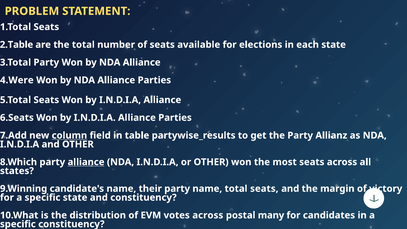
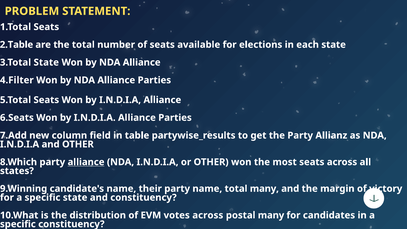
3.Total Party: Party -> State (46, 62)
4.Were: 4.Were -> 4.Filter (17, 80)
column underline: present -> none (69, 135)
total seats: seats -> many (264, 189)
